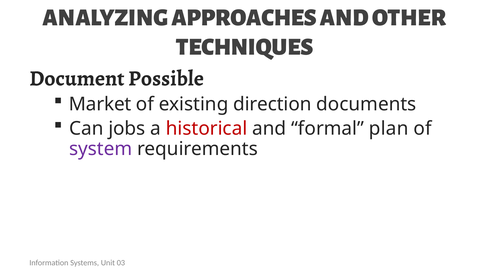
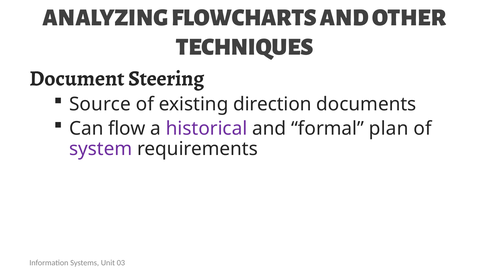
APPROACHES: APPROACHES -> FLOWCHARTS (244, 17)
Possible: Possible -> Steering (166, 78)
Market: Market -> Source (100, 104)
jobs: jobs -> flow (127, 128)
historical colour: red -> purple (207, 128)
